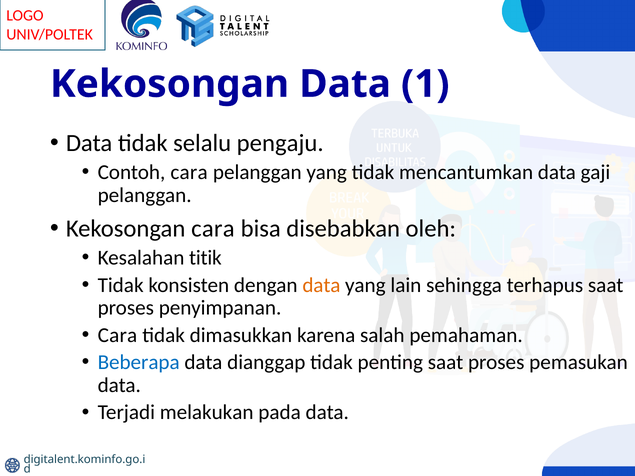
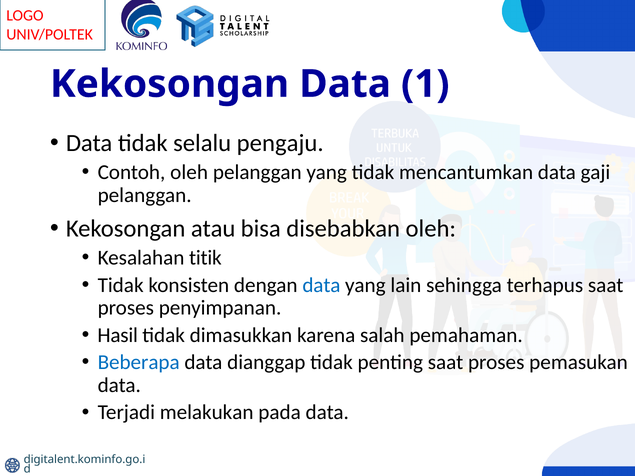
Contoh cara: cara -> oleh (189, 172)
Kekosongan cara: cara -> atau (213, 229)
data colour: orange -> blue (321, 285)
Cara: Cara -> Hasil (118, 335)
